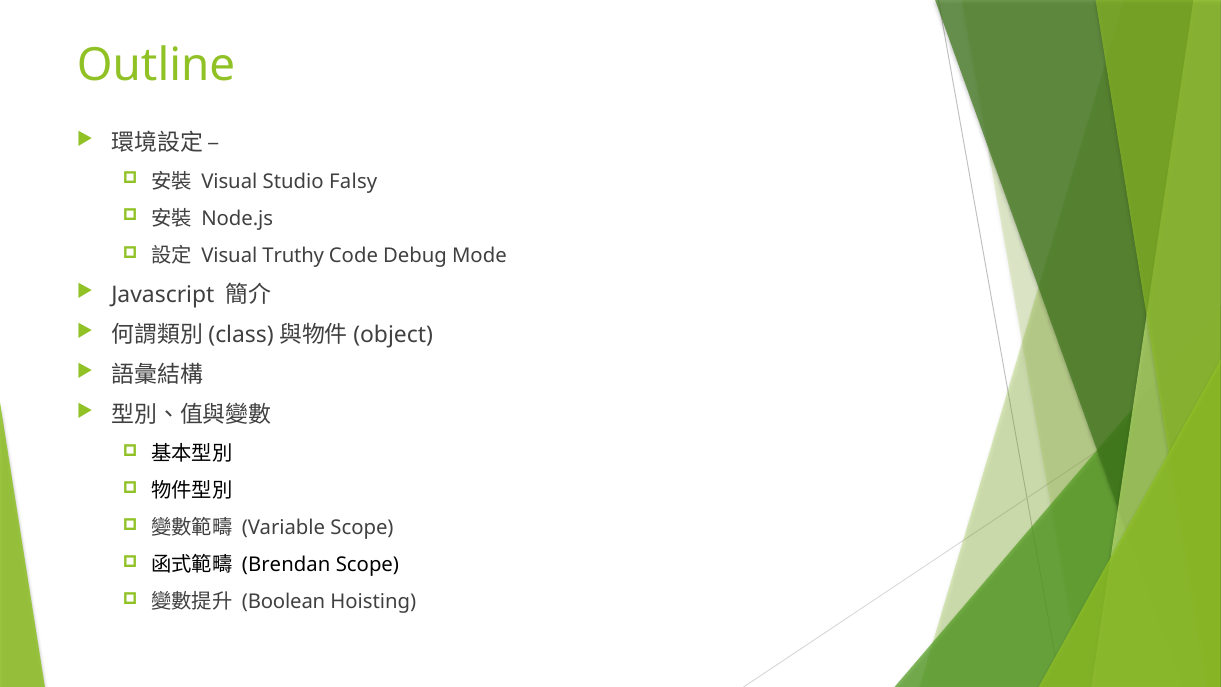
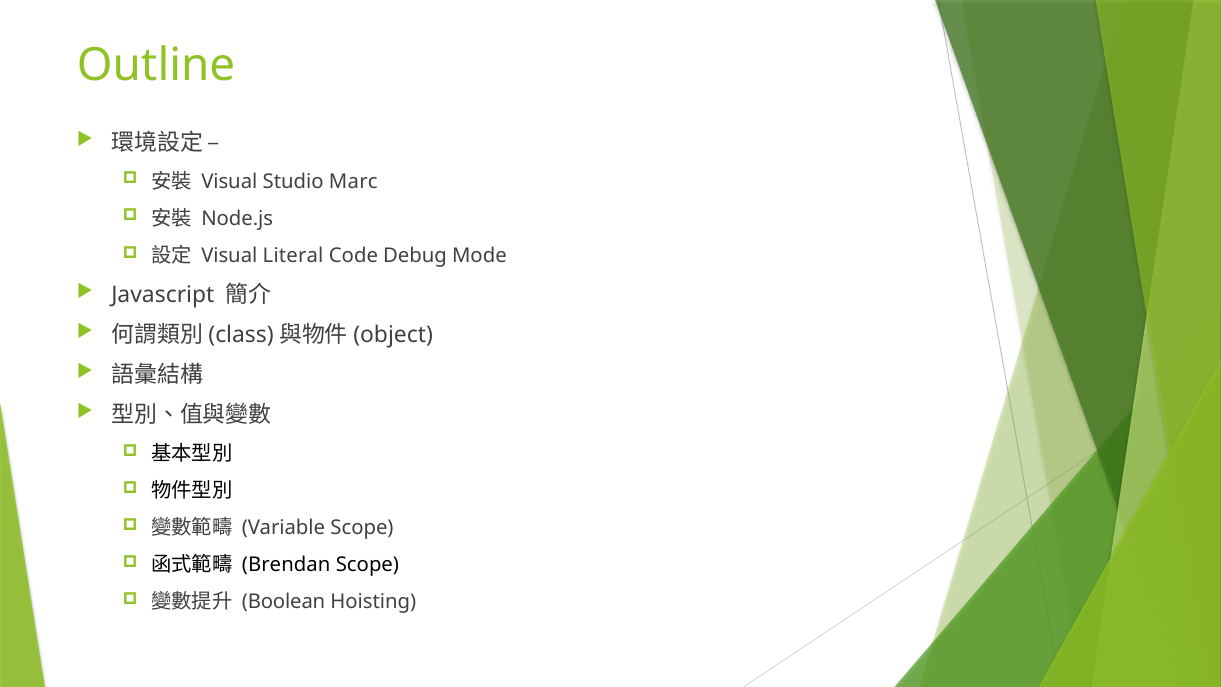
Falsy: Falsy -> Marc (353, 181)
Truthy: Truthy -> Literal (293, 256)
